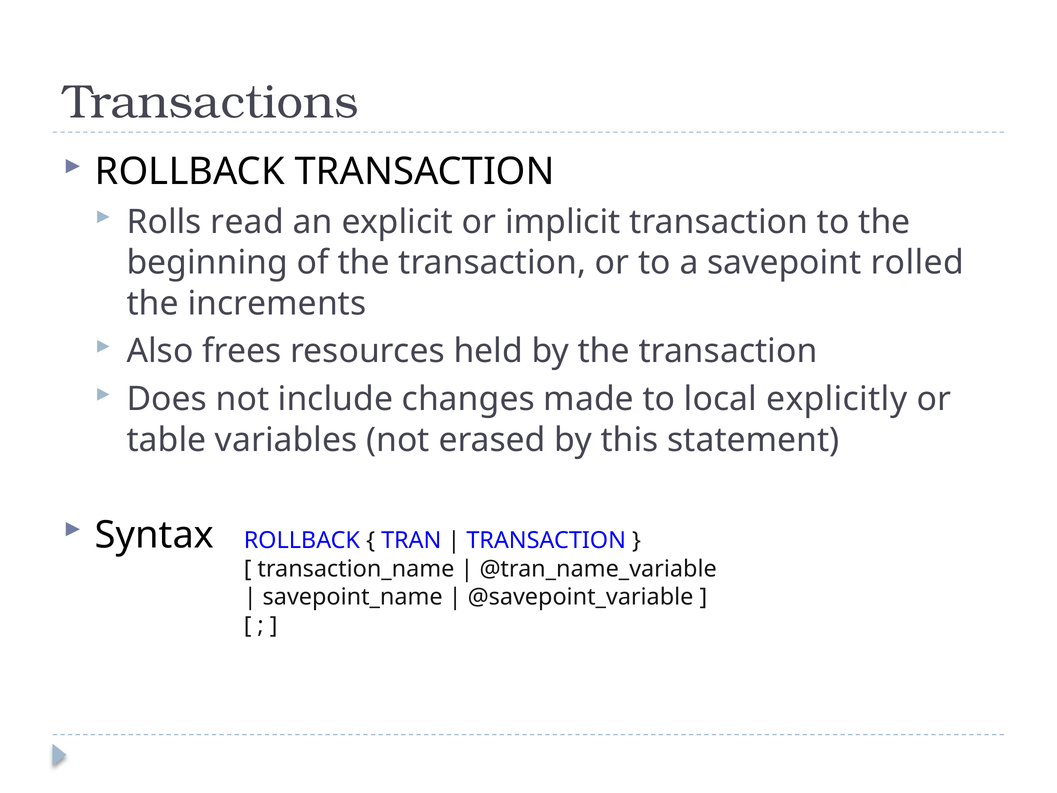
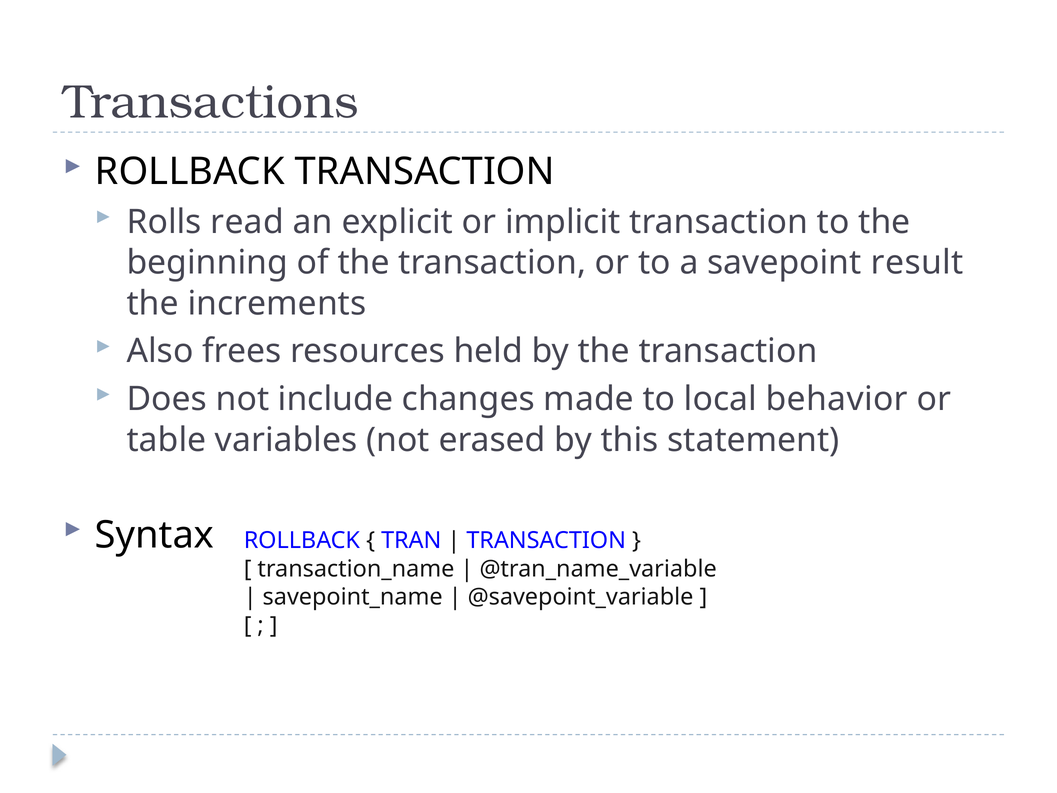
rolled: rolled -> result (917, 263)
explicitly: explicitly -> behavior (837, 399)
